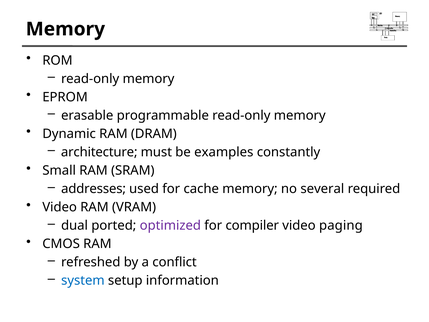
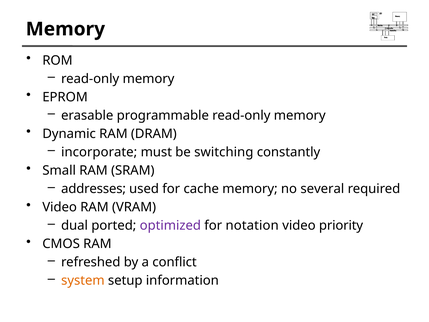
architecture: architecture -> incorporate (99, 152)
examples: examples -> switching (224, 152)
compiler: compiler -> notation (252, 225)
paging: paging -> priority (341, 225)
system colour: blue -> orange (83, 280)
